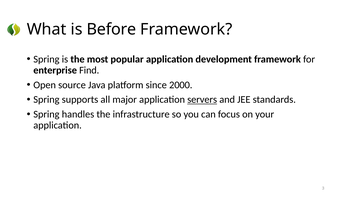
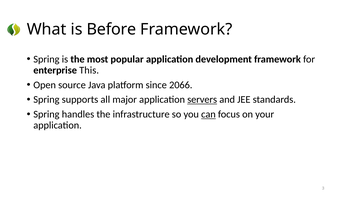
Find: Find -> This (89, 70)
2000: 2000 -> 2066 (181, 85)
can underline: none -> present (208, 115)
